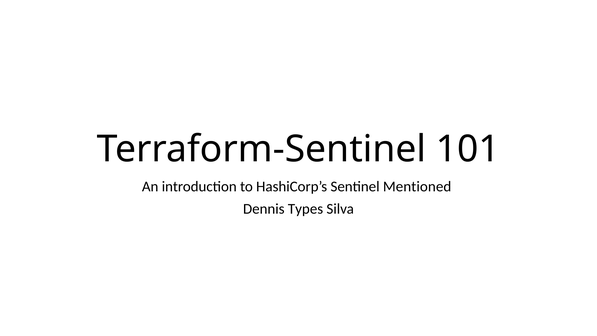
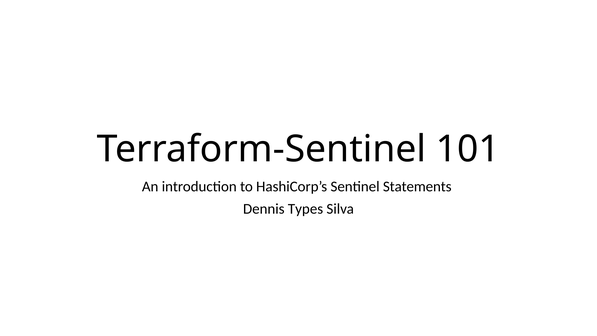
Mentioned: Mentioned -> Statements (417, 187)
